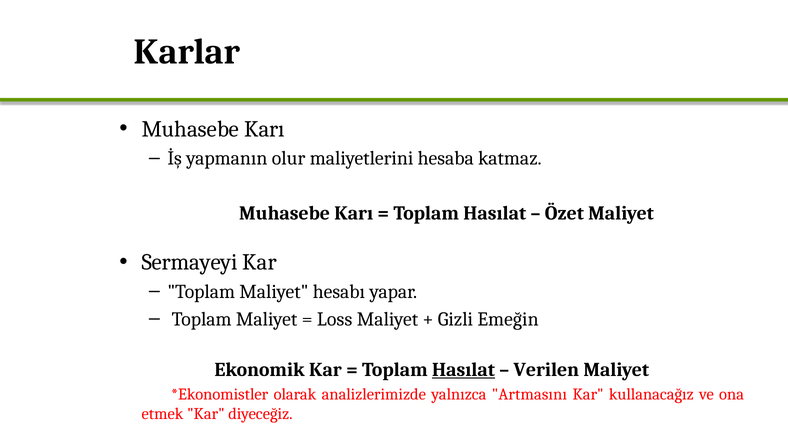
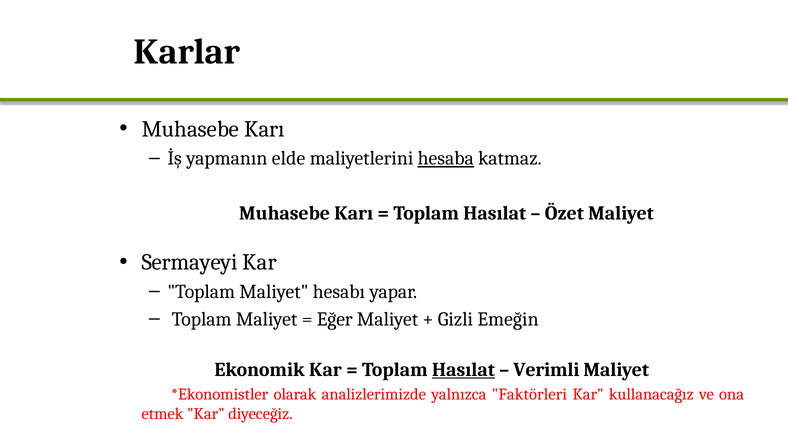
olur: olur -> elde (289, 158)
hesaba underline: none -> present (446, 158)
Loss: Loss -> Eğer (335, 319)
Verilen: Verilen -> Verimli (546, 370)
Artmasını: Artmasını -> Faktörleri (529, 395)
